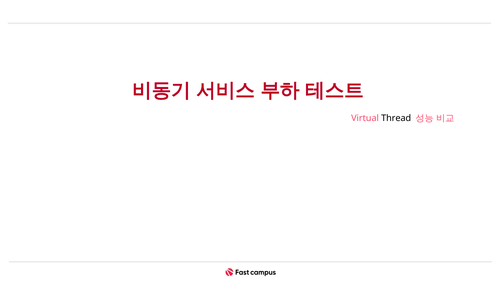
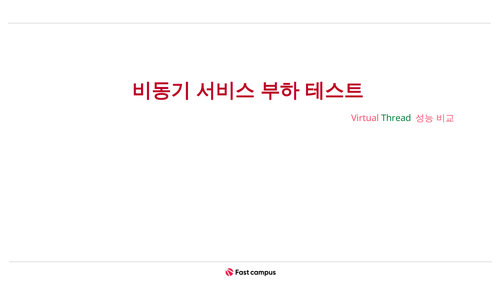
Thread colour: black -> green (396, 118)
